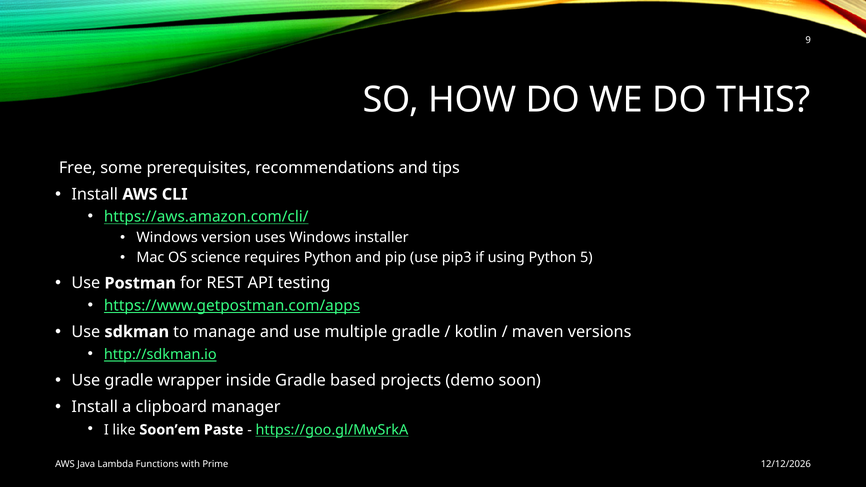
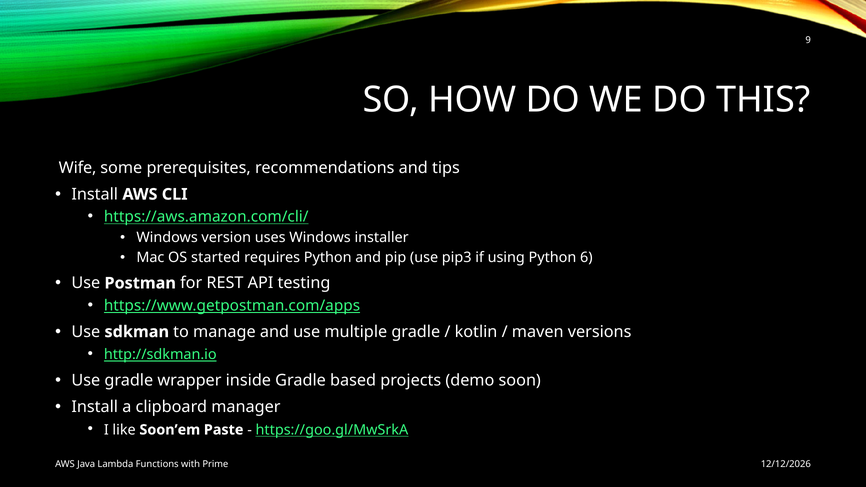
Free: Free -> Wife (78, 168)
science: science -> started (216, 258)
5: 5 -> 6 (586, 258)
